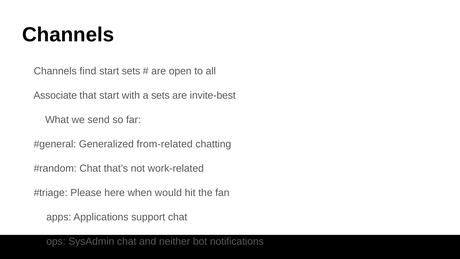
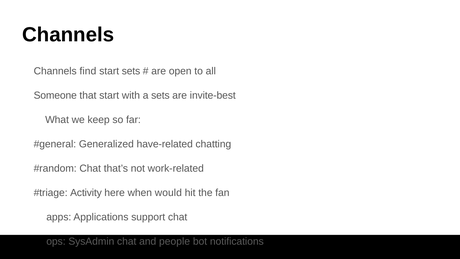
Associate: Associate -> Someone (55, 95)
send: send -> keep (99, 120)
from-related: from-related -> have-related (165, 144)
Please: Please -> Activity (86, 193)
and neither: neither -> people (175, 241)
